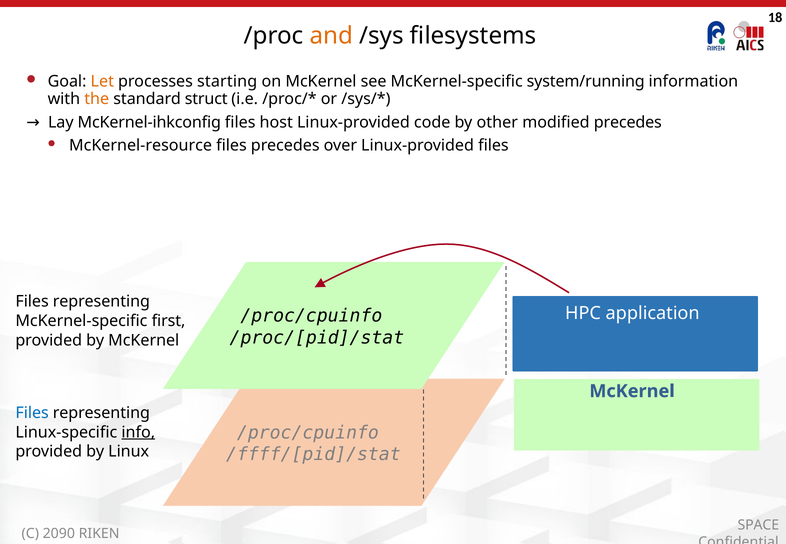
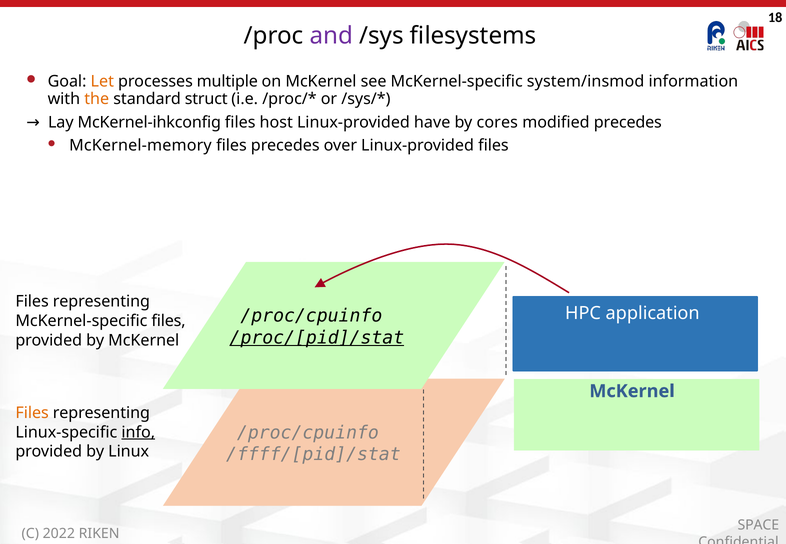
and colour: orange -> purple (331, 36)
starting: starting -> multiple (227, 81)
system/running: system/running -> system/insmod (586, 81)
code: code -> have (432, 122)
other: other -> cores (497, 122)
McKernel-resource: McKernel-resource -> McKernel-memory (140, 146)
McKernel-specific first: first -> files (169, 321)
/proc/[pid]/stat underline: none -> present (317, 338)
Files colour: blue -> orange (32, 413)
2090: 2090 -> 2022 (59, 534)
